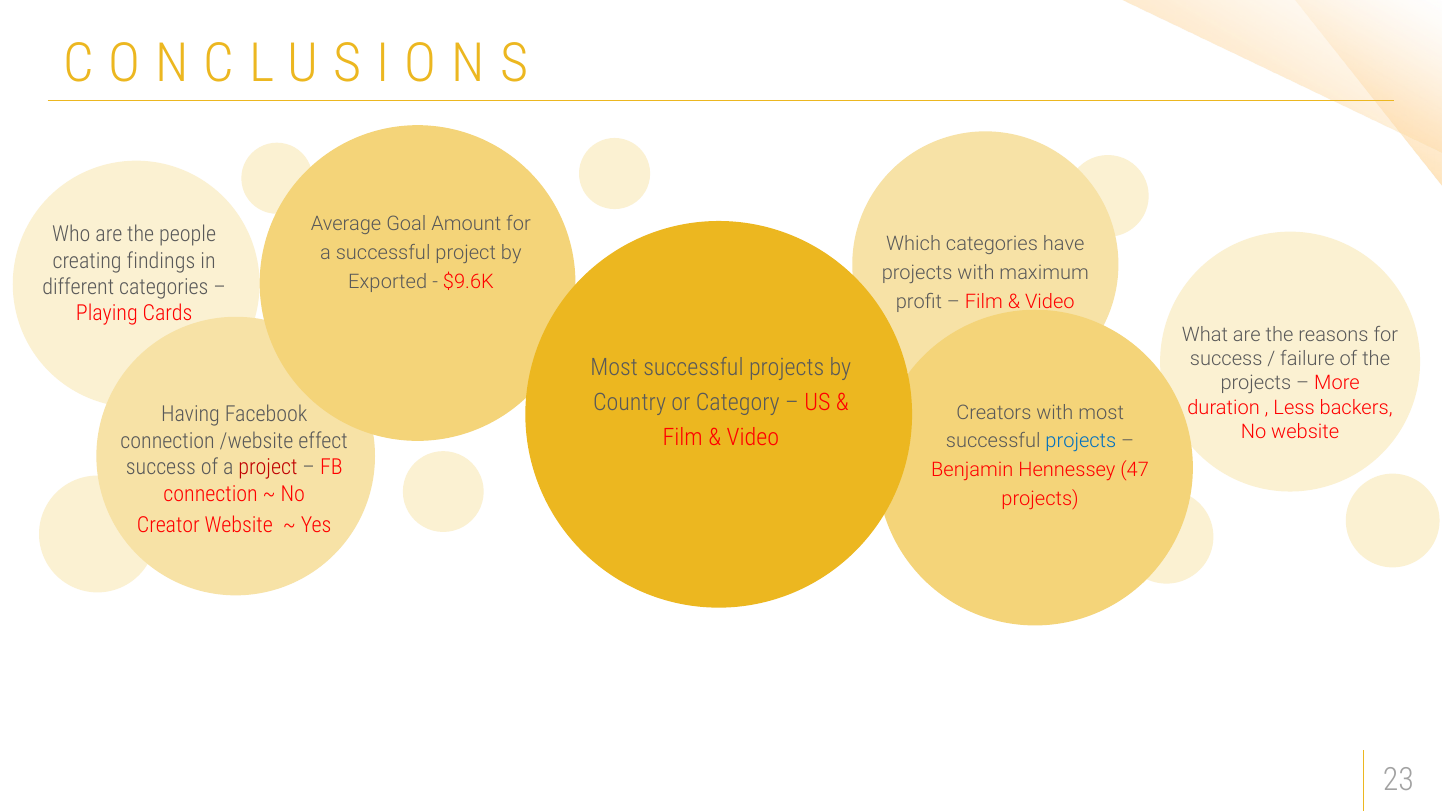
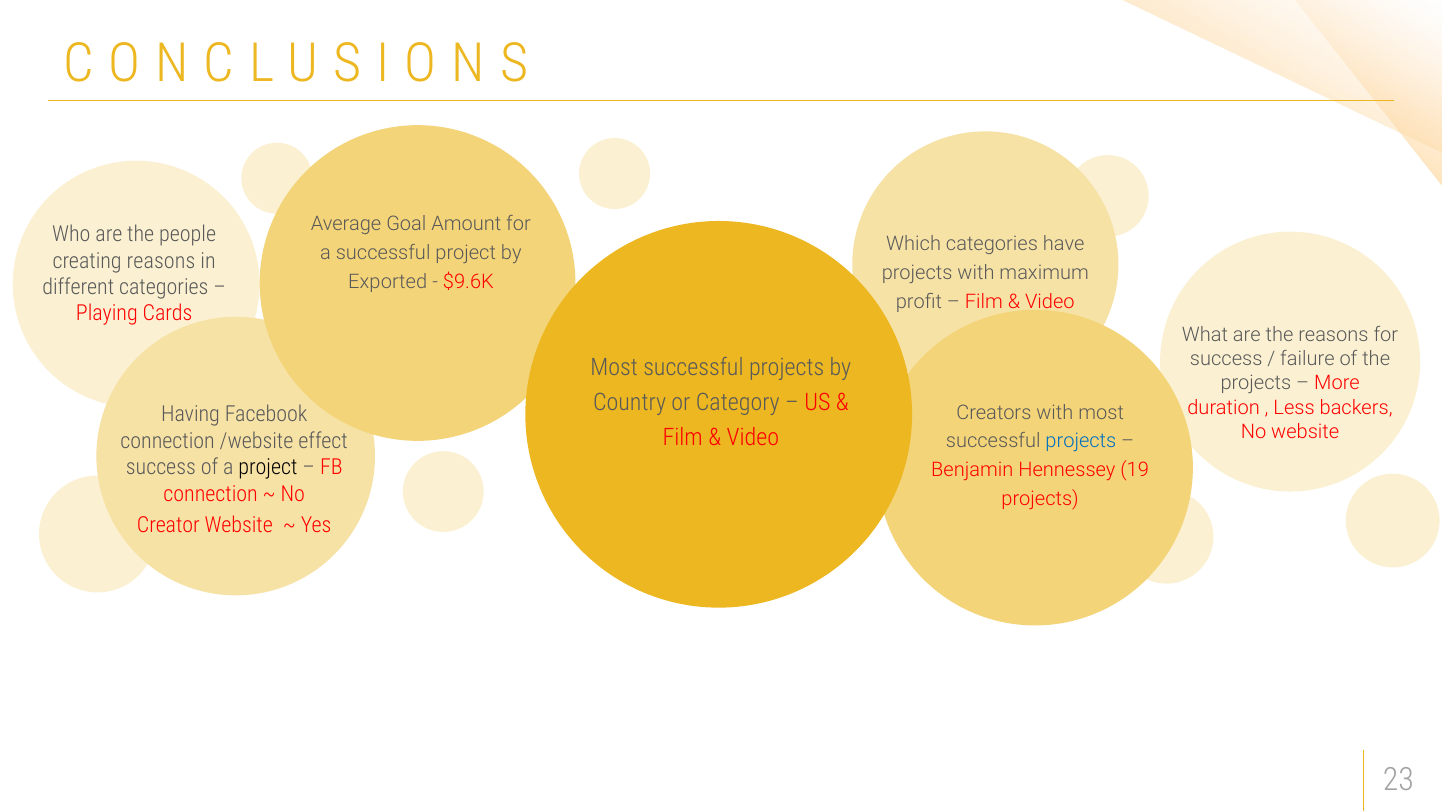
creating findings: findings -> reasons (161, 261)
project colour: red -> black (268, 468)
47: 47 -> 19 (1135, 470)
